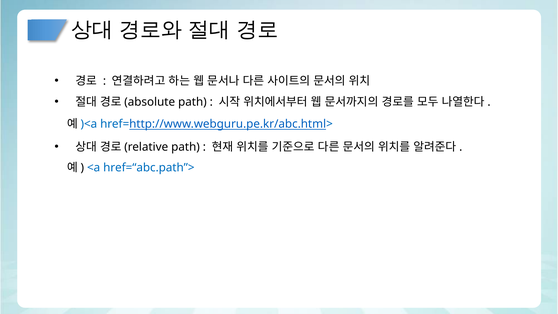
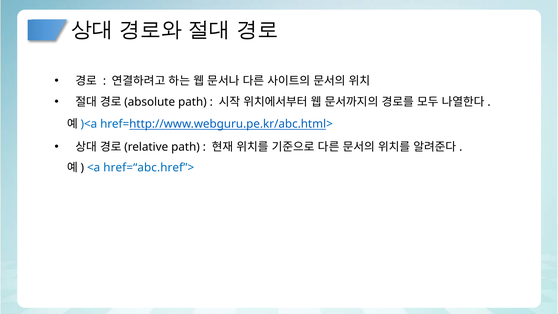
href=“abc.path”>: href=“abc.path”> -> href=“abc.href”> (149, 168)
